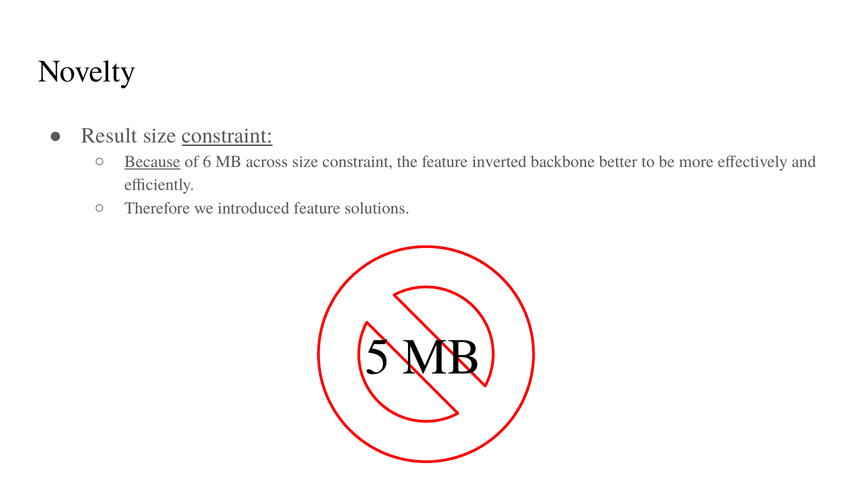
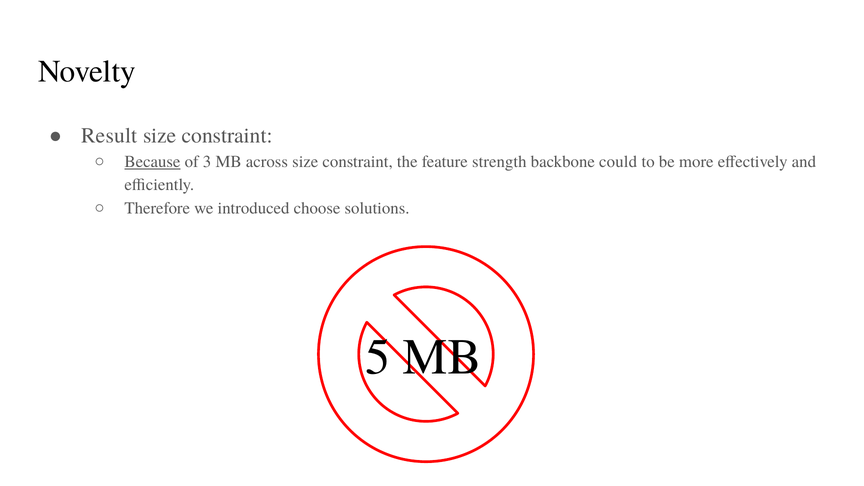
constraint underline: present -> none (227, 136)
6: 6 -> 3 (207, 162)
inverted: inverted -> strength (499, 162)
better: better -> could (618, 162)
introduced feature: feature -> choose (317, 208)
